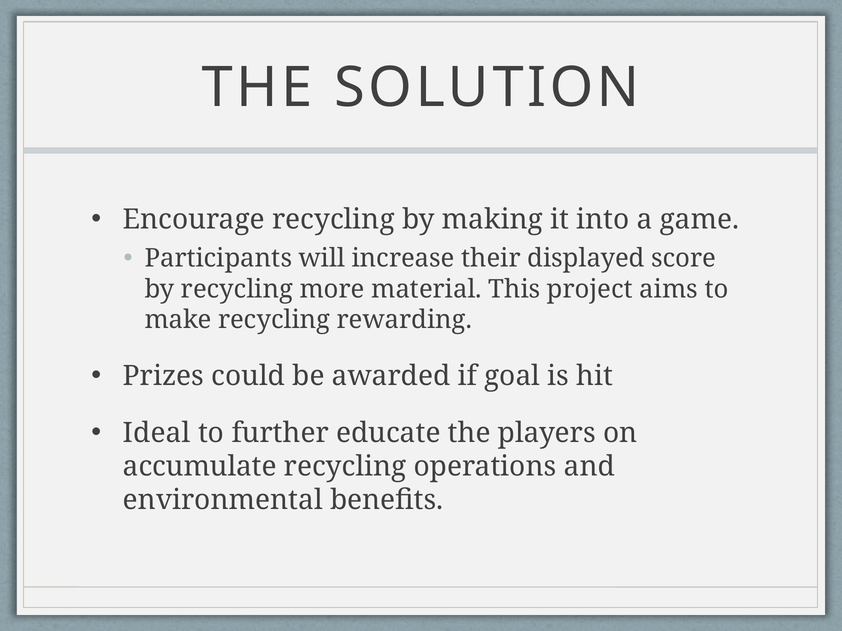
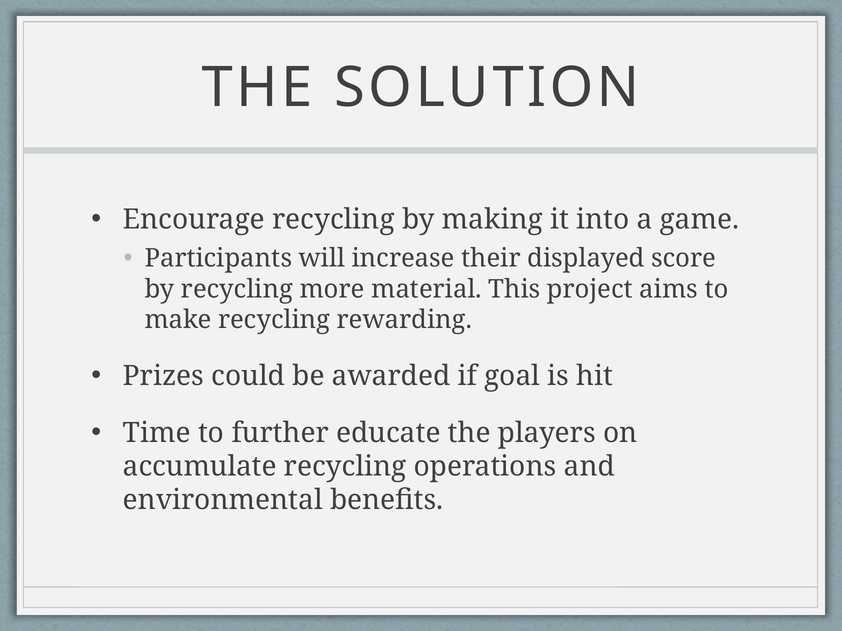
Ideal: Ideal -> Time (157, 433)
